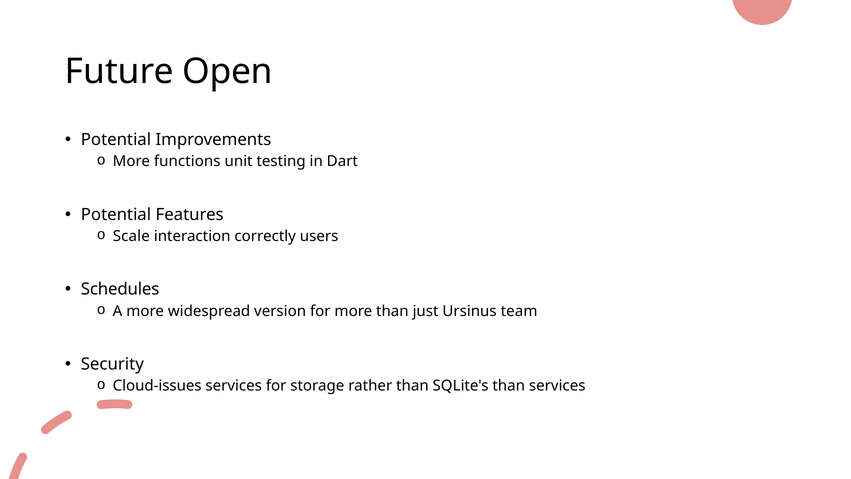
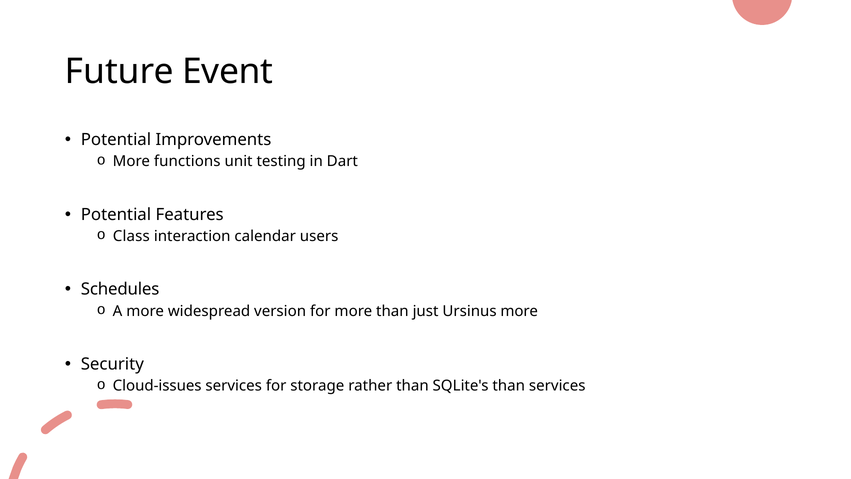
Open: Open -> Event (228, 71)
Scale: Scale -> Class (131, 236)
correctly: correctly -> calendar (265, 236)
Ursinus team: team -> more (519, 311)
